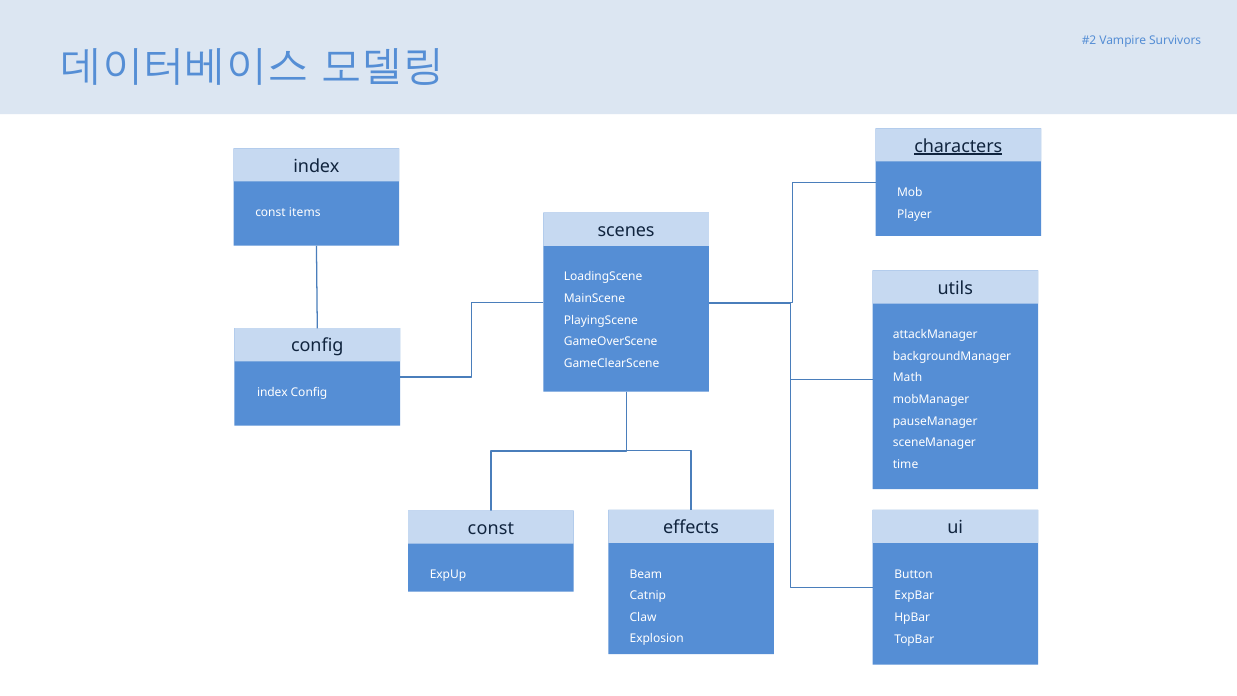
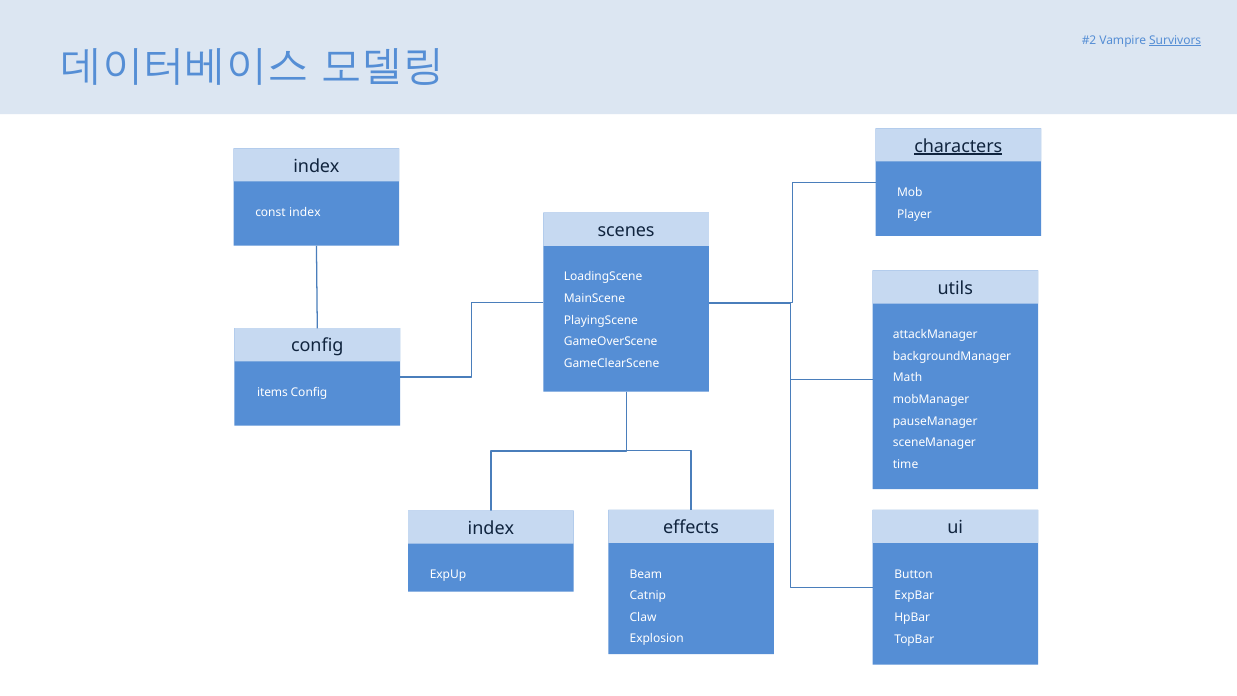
Survivors underline: none -> present (1175, 41)
const items: items -> index (305, 213)
index: index -> items (272, 392)
const: const -> index (491, 528)
